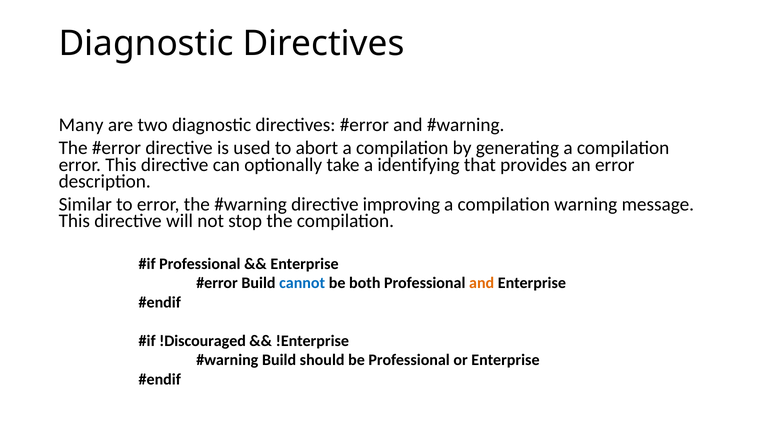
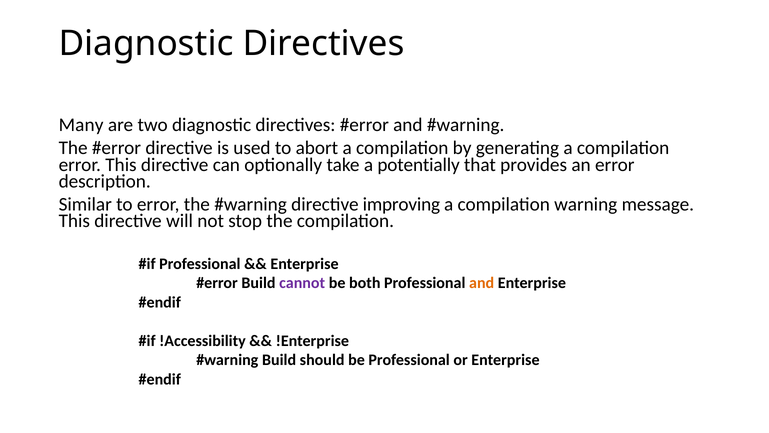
identifying: identifying -> potentially (419, 165)
cannot colour: blue -> purple (302, 283)
!Discouraged: !Discouraged -> !Accessibility (202, 340)
